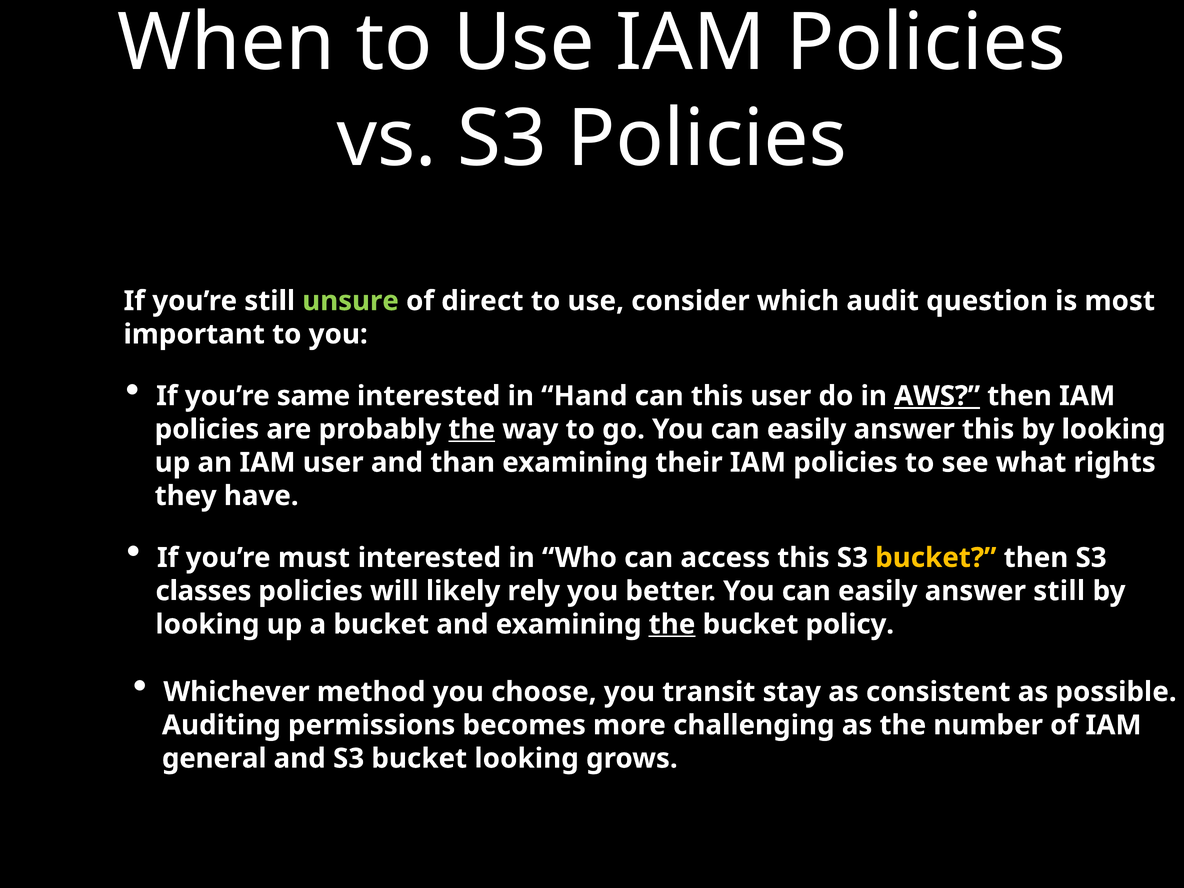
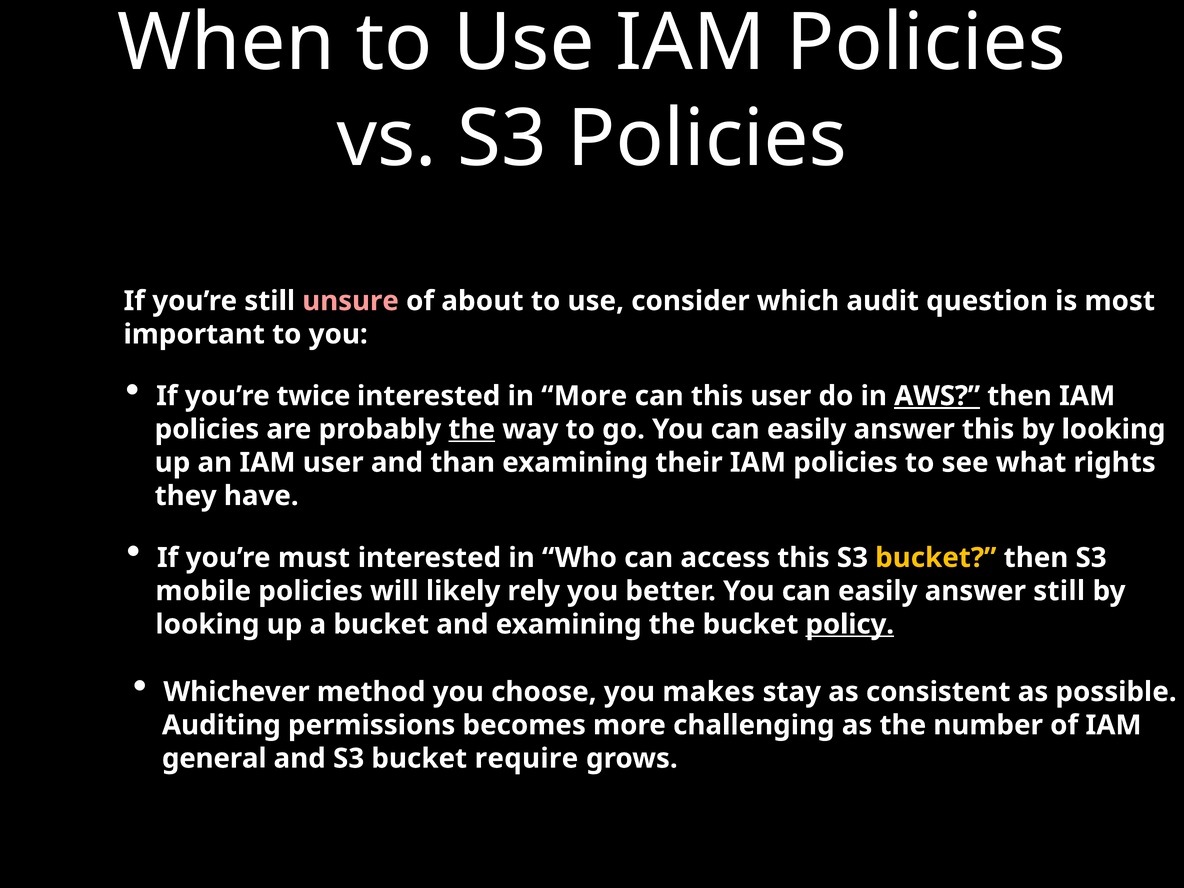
unsure colour: light green -> pink (351, 301)
direct: direct -> about (482, 301)
same: same -> twice (314, 396)
in Hand: Hand -> More (584, 396)
classes: classes -> mobile (203, 591)
the underline: present -> none (672, 624)
policy underline: none -> present (850, 624)
transit: transit -> makes (709, 692)
bucket looking: looking -> require (526, 758)
